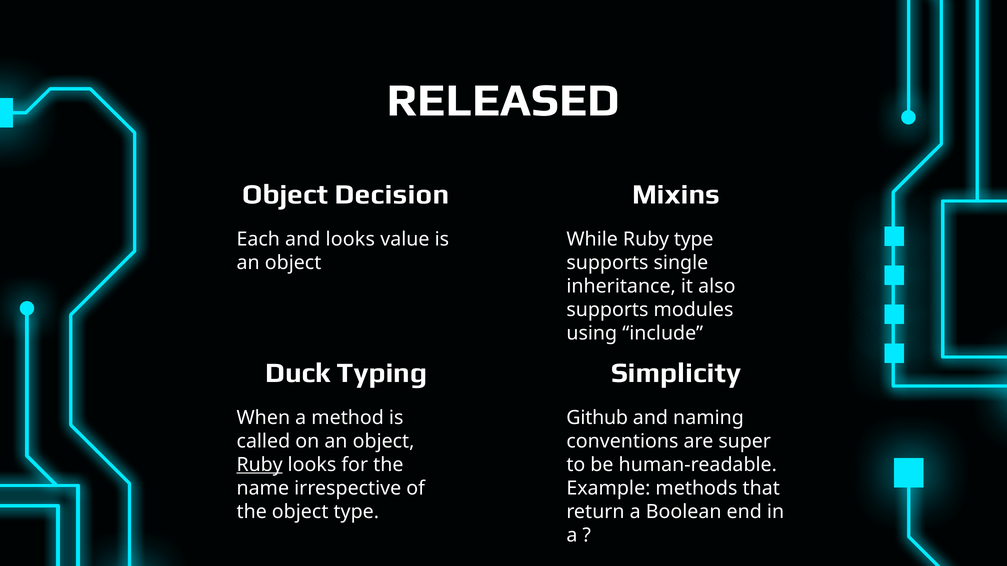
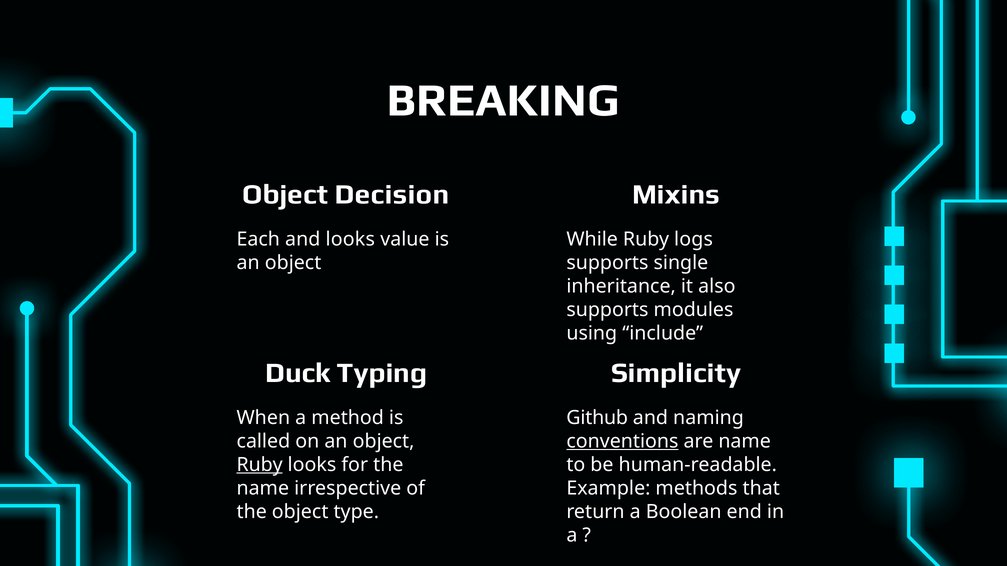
RELEASED: RELEASED -> BREAKING (503, 100)
Ruby type: type -> logs (694, 239)
conventions underline: none -> present (622, 442)
are super: super -> name (745, 442)
